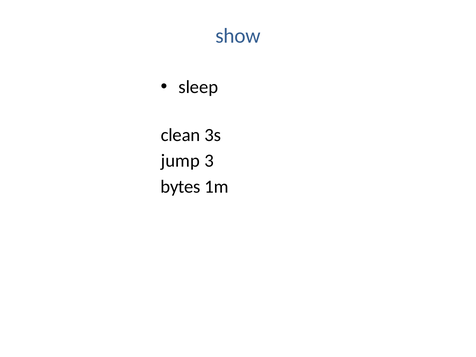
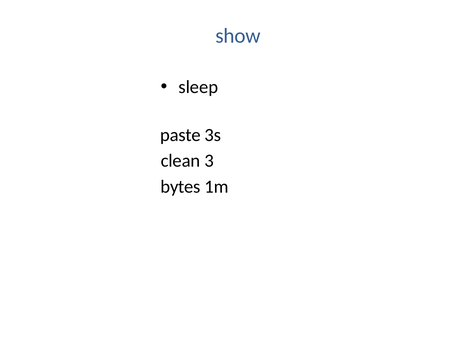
clean: clean -> paste (181, 135)
jump: jump -> clean (180, 161)
